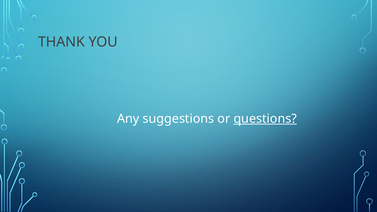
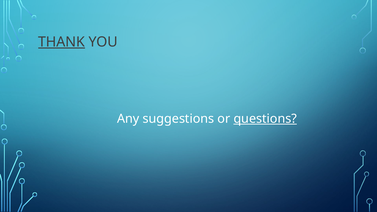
THANK underline: none -> present (62, 42)
